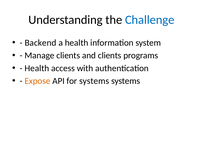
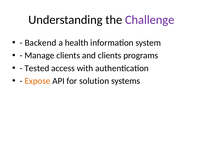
Challenge colour: blue -> purple (150, 20)
Health: Health -> Tested (37, 68)
for systems: systems -> solution (94, 80)
